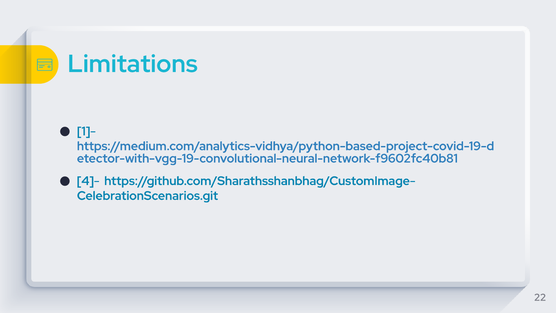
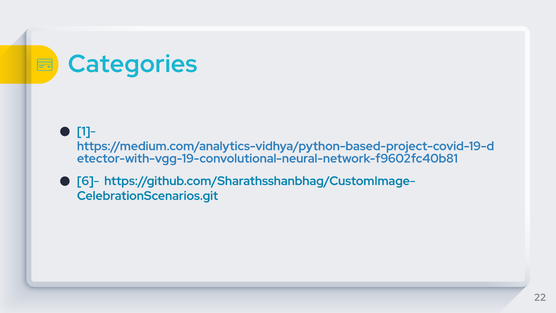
Limitations: Limitations -> Categories (133, 64)
4]-: 4]- -> 6]- (88, 181)
